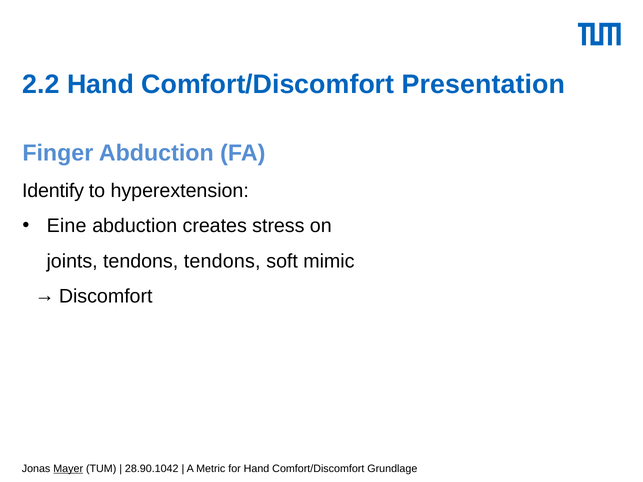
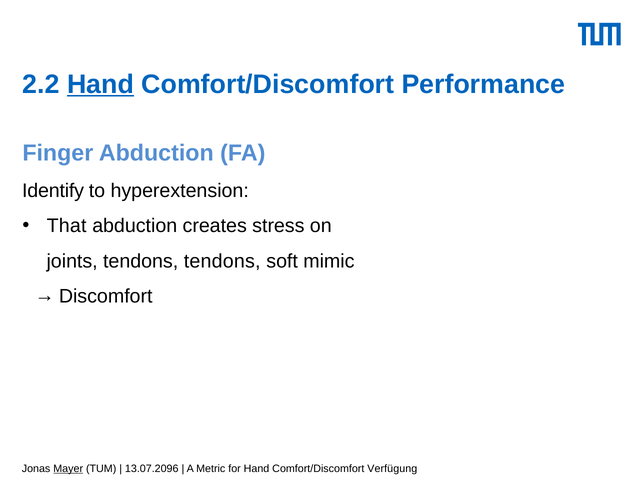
Hand underline: none -> present (100, 84)
Presentation: Presentation -> Performance (483, 84)
Eine: Eine -> That (67, 226)
28.90.1042: 28.90.1042 -> 13.07.2096 (152, 469)
Grundlage: Grundlage -> Verfügung (392, 469)
